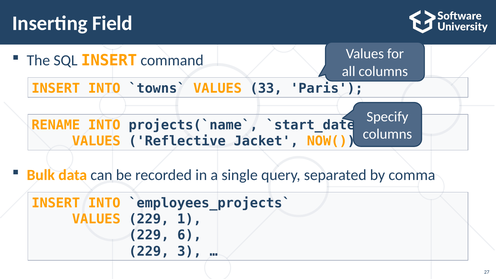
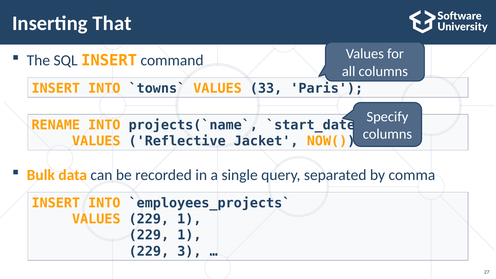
Field: Field -> That (112, 23)
6: 6 -> 1 (189, 235)
